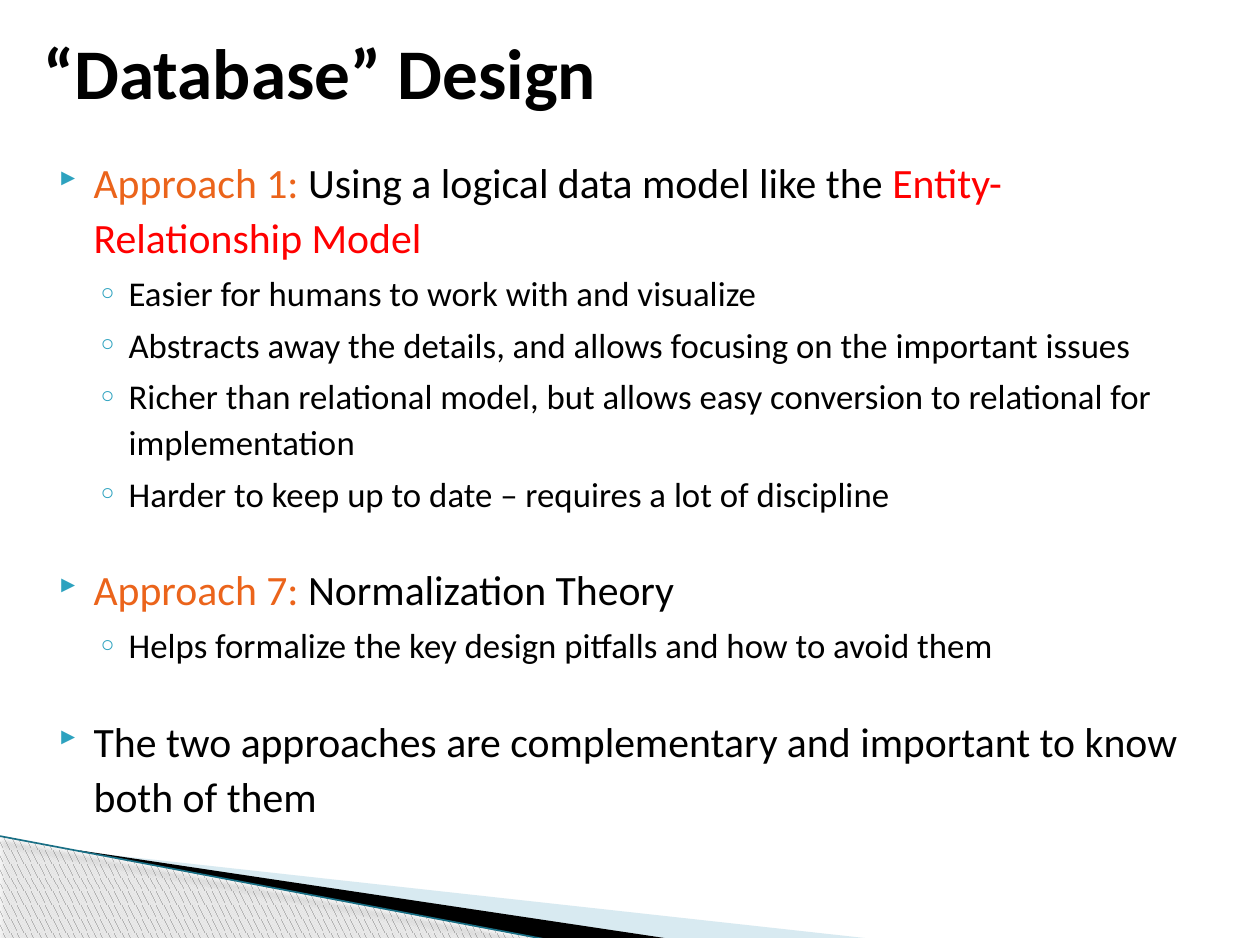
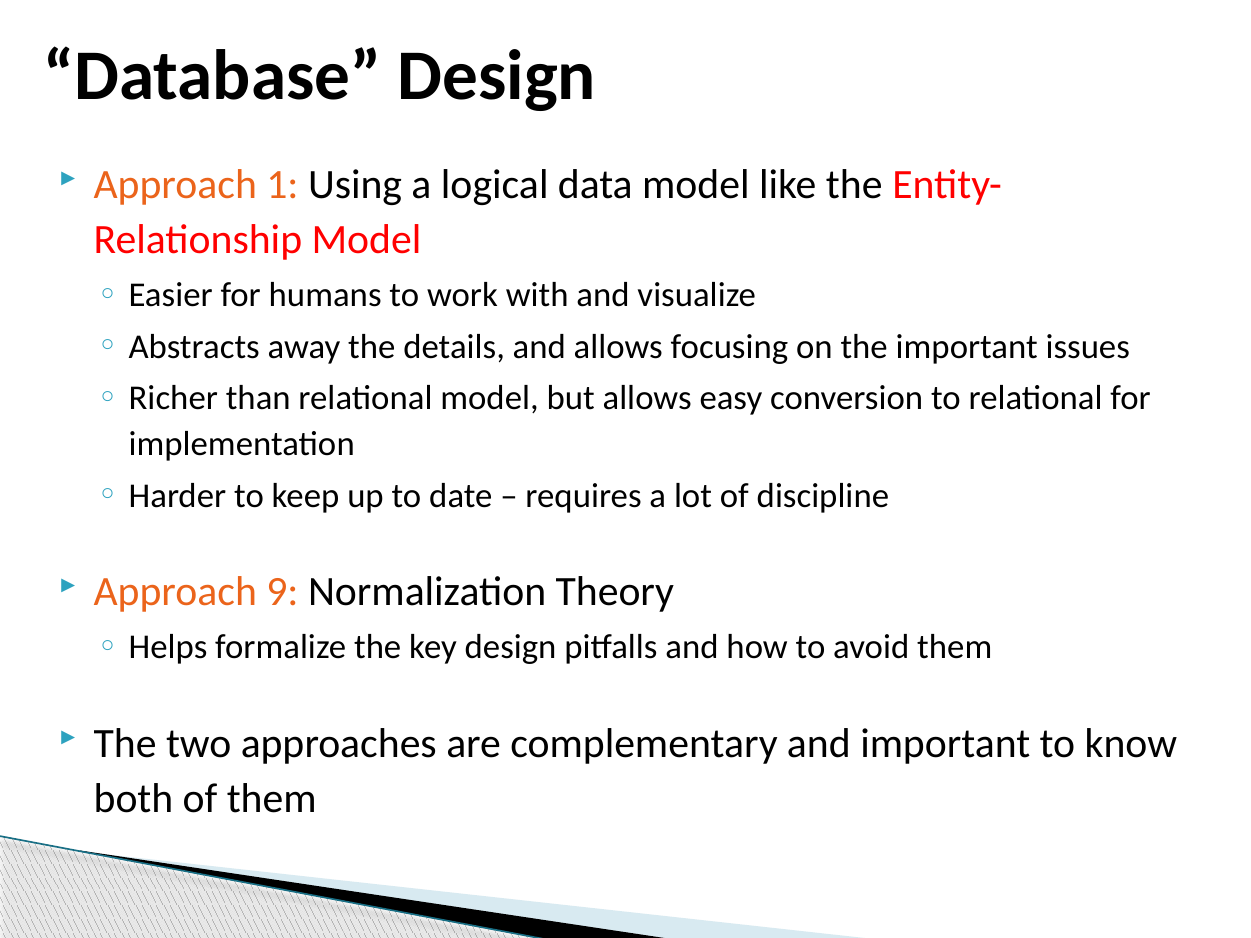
7: 7 -> 9 (282, 592)
